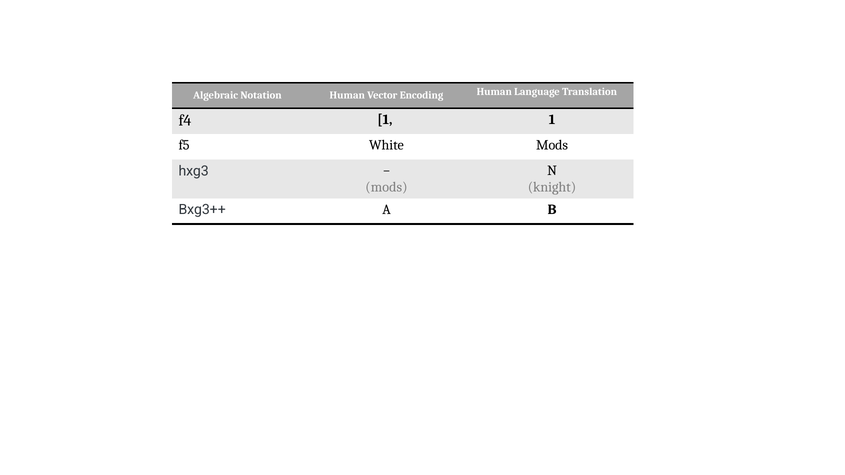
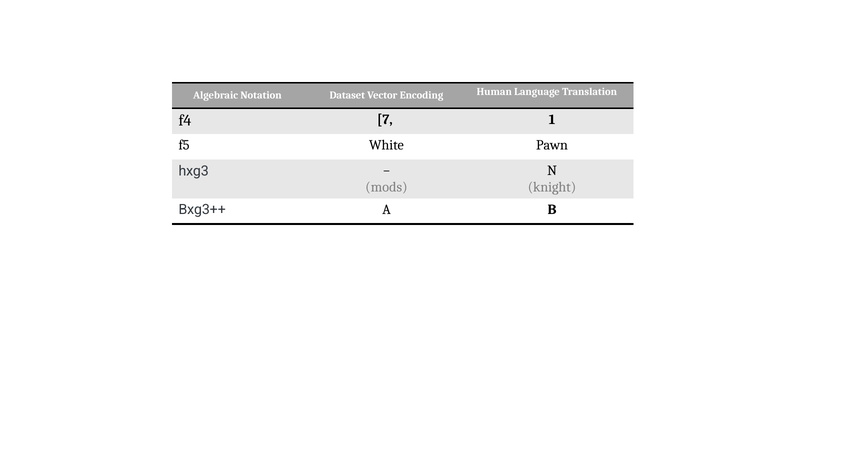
Notation Human: Human -> Dataset (347, 95)
f4 1: 1 -> 7 (385, 120)
White Mods: Mods -> Pawn (552, 145)
